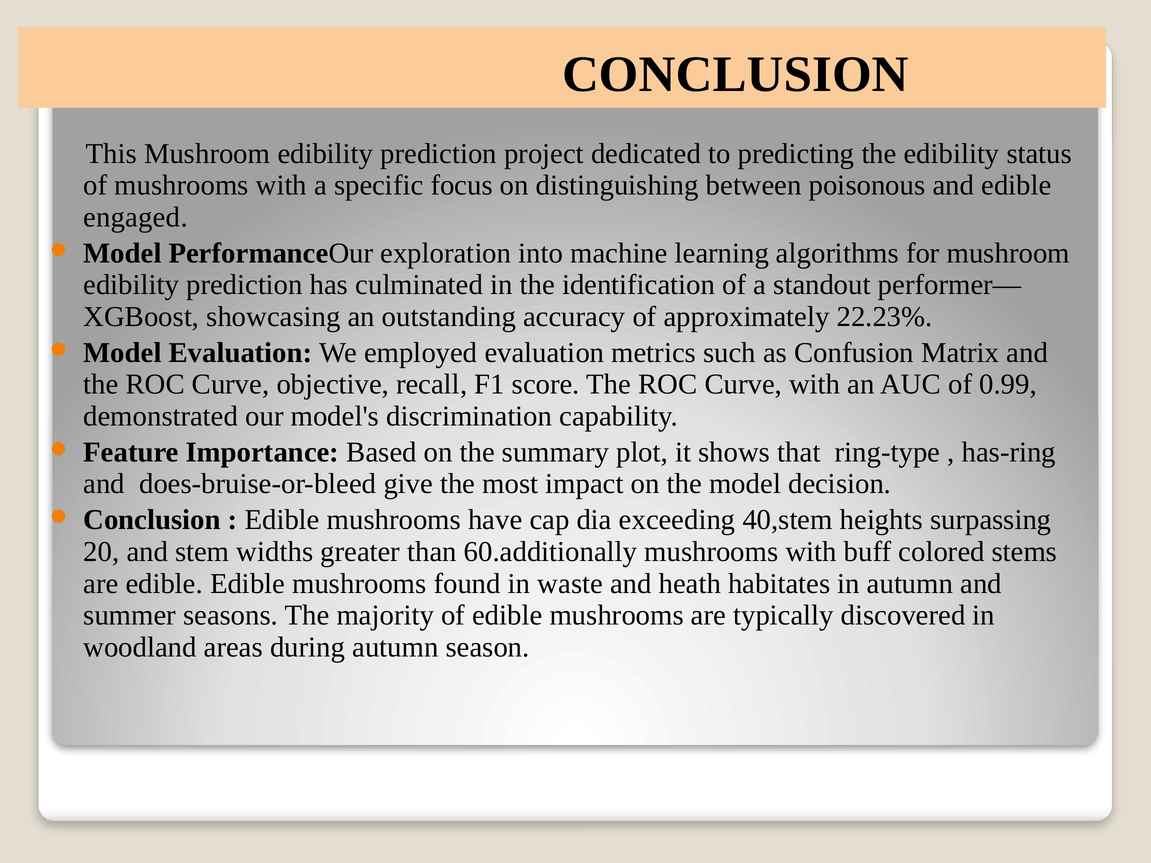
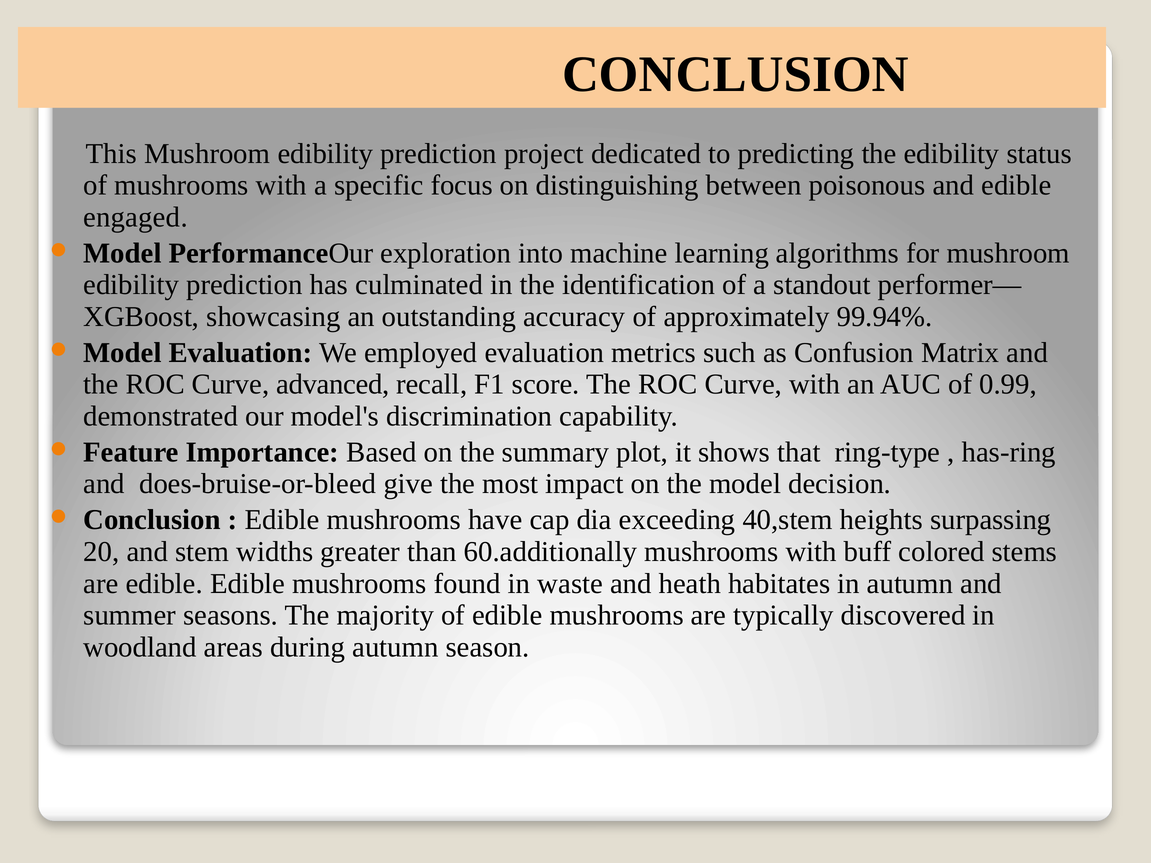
22.23%: 22.23% -> 99.94% (885, 317)
objective: objective -> advanced (333, 385)
